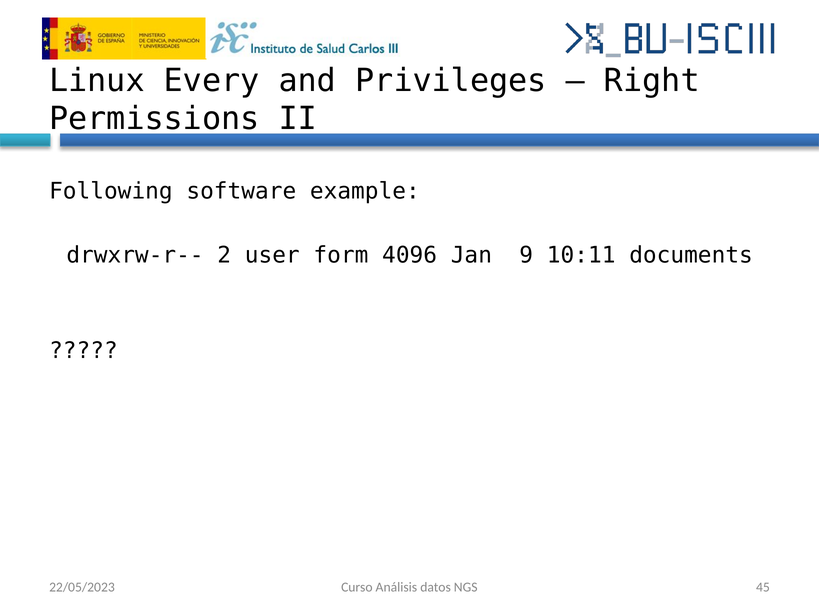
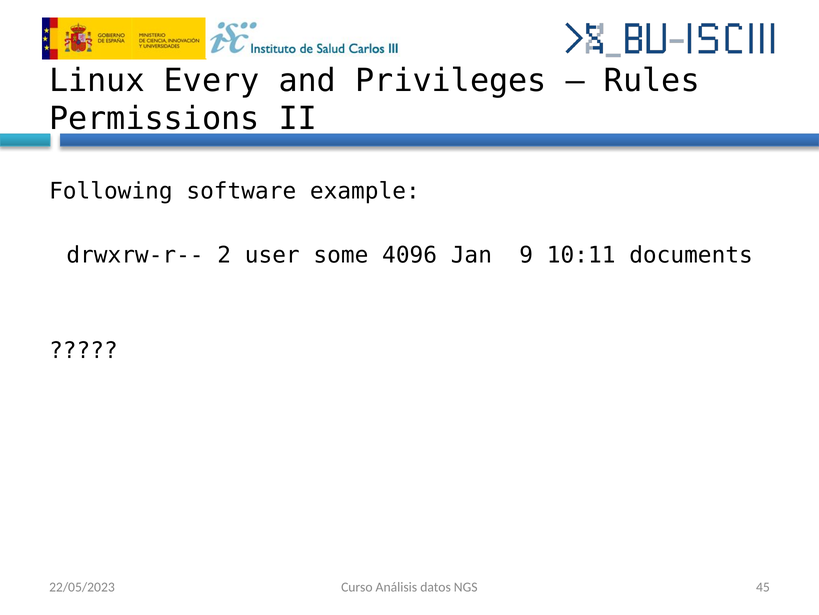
Right: Right -> Rules (652, 81)
form: form -> some (341, 255)
